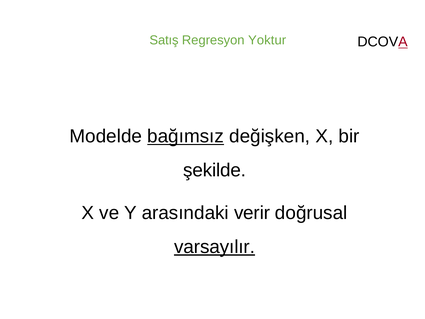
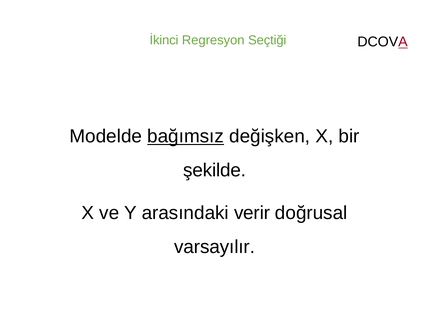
Satış: Satış -> İkinci (164, 40)
Yoktur: Yoktur -> Seçtiği (267, 40)
varsayılır underline: present -> none (215, 247)
